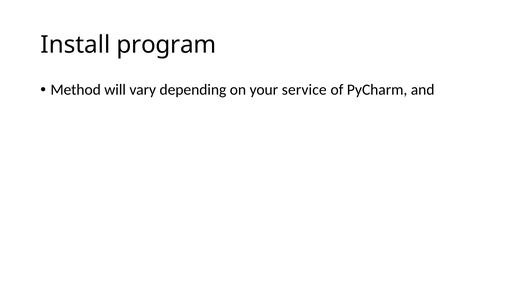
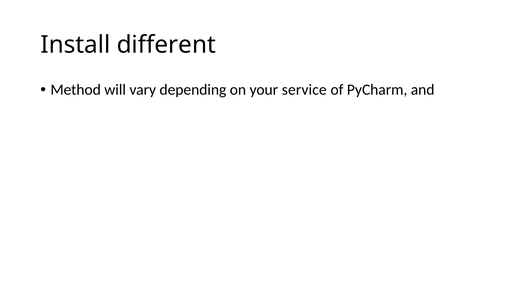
program: program -> different (166, 45)
